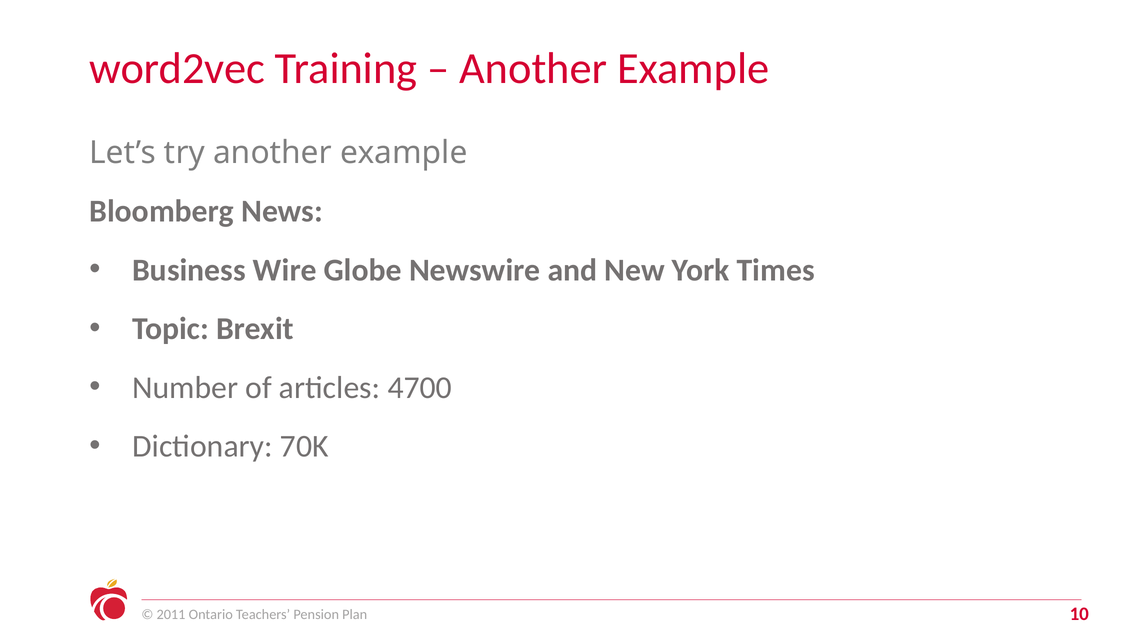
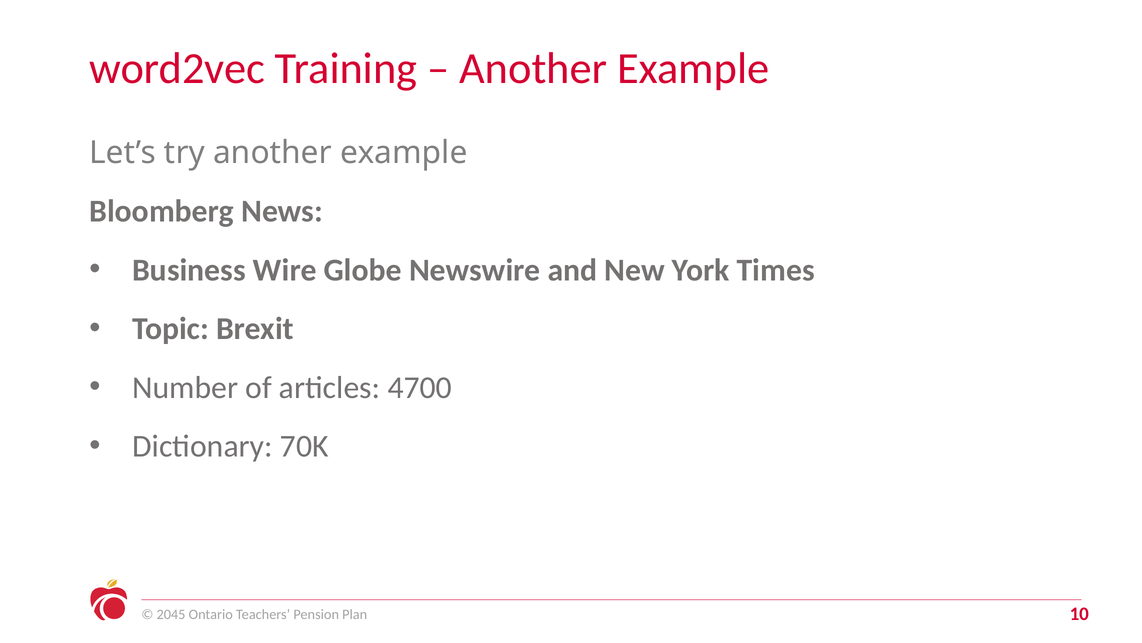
2011: 2011 -> 2045 (171, 614)
